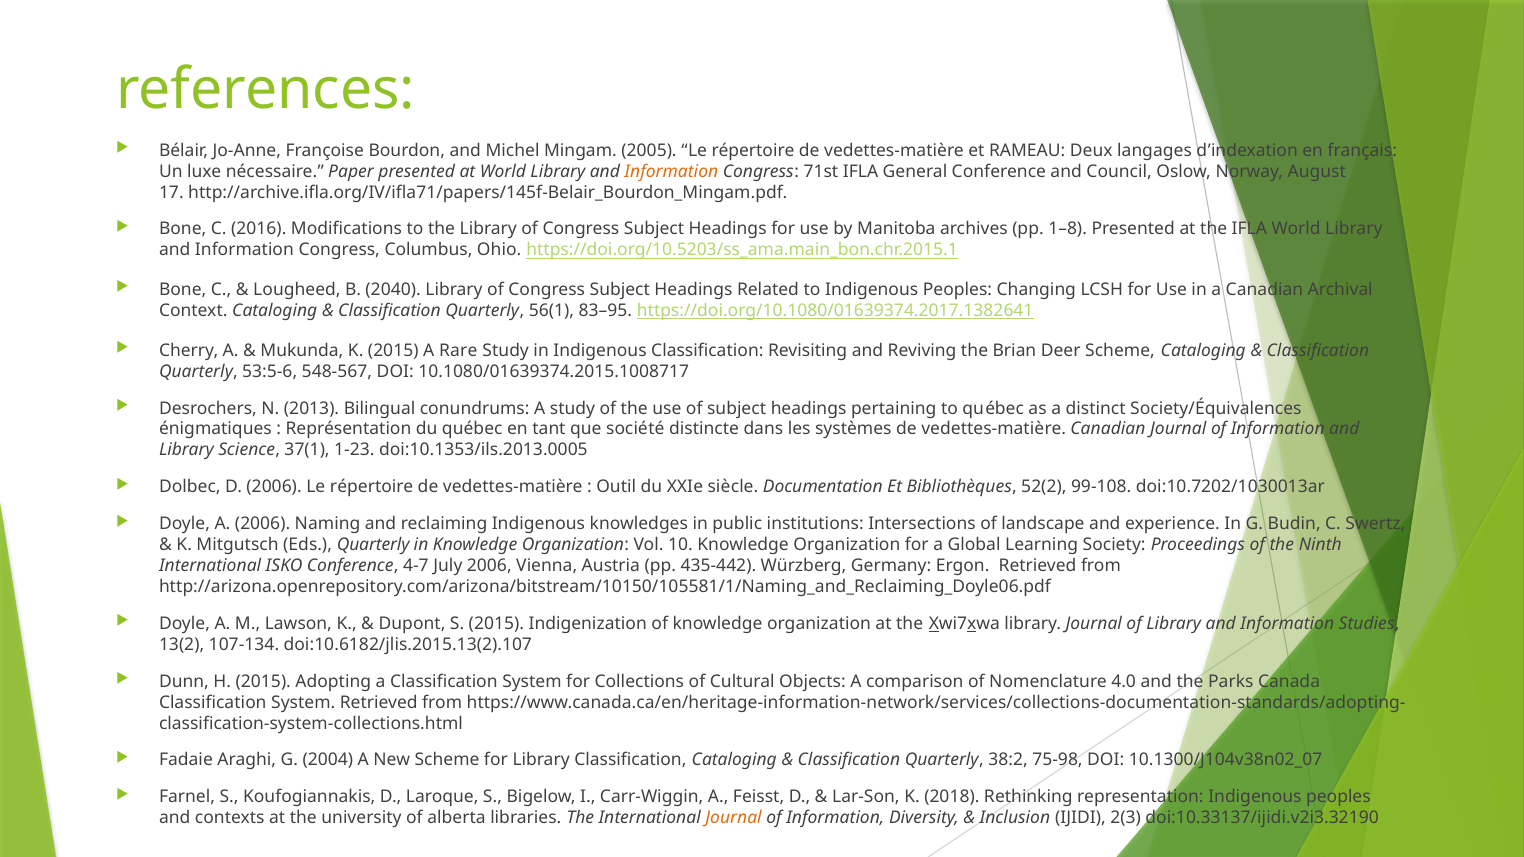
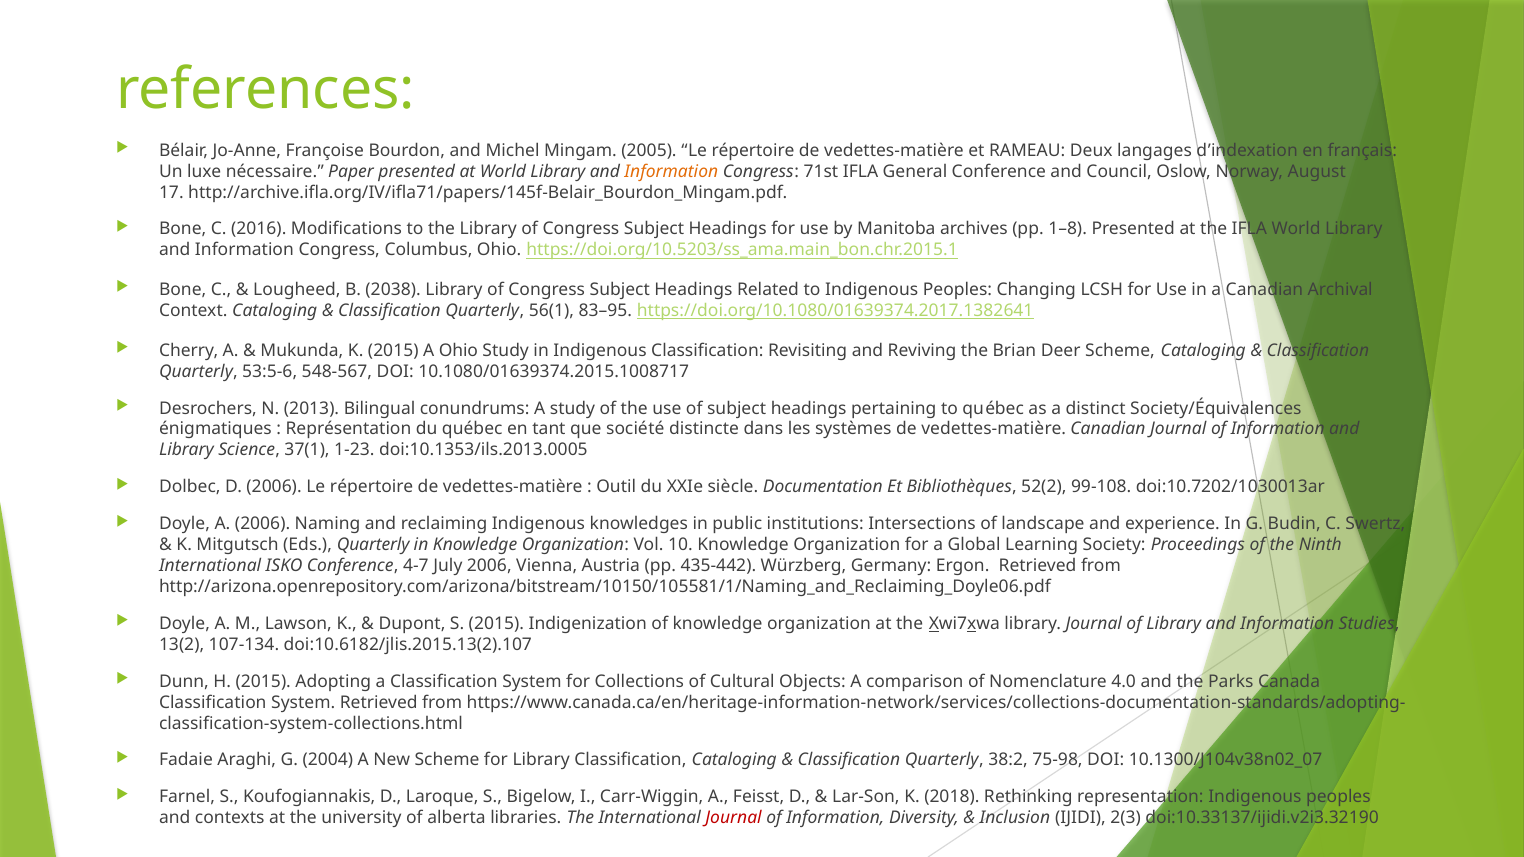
2040: 2040 -> 2038 (393, 290)
A Rare: Rare -> Ohio (458, 351)
Journal colour: orange -> red (734, 818)
